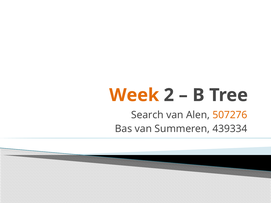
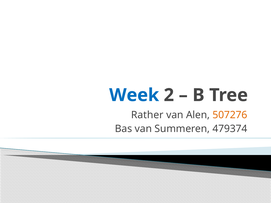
Week colour: orange -> blue (134, 95)
Search: Search -> Rather (147, 115)
439334: 439334 -> 479374 (230, 129)
